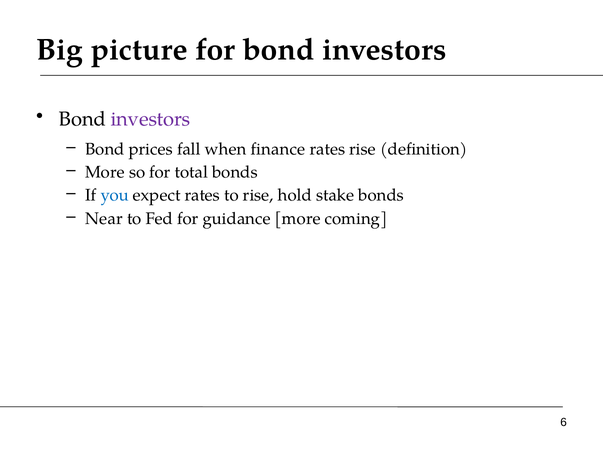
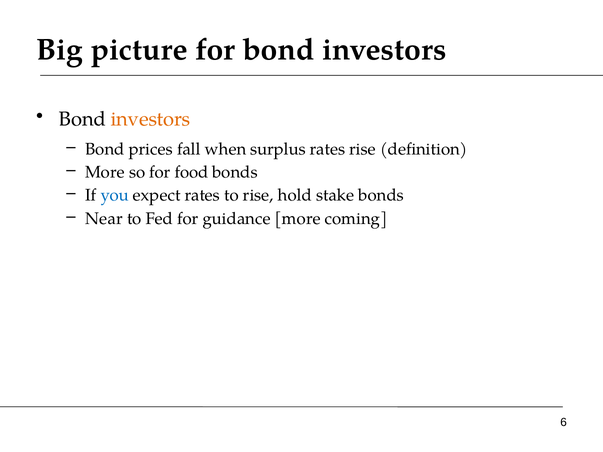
investors colour: purple -> orange (151, 119)
finance: finance -> surplus (278, 149)
total: total -> food (191, 172)
